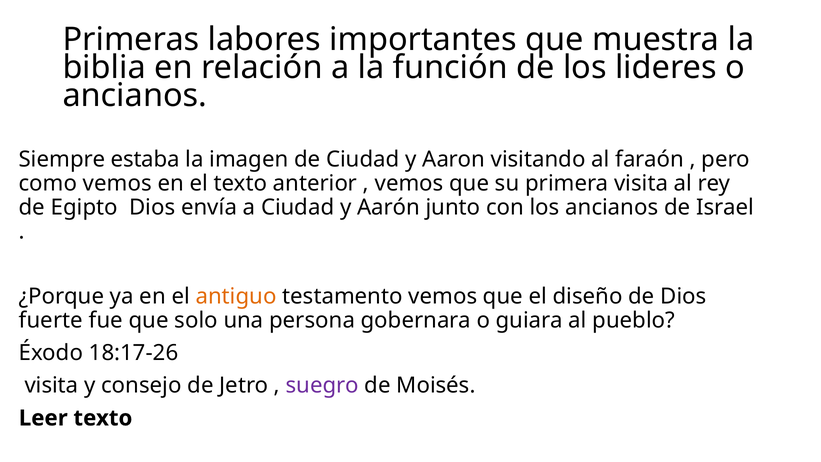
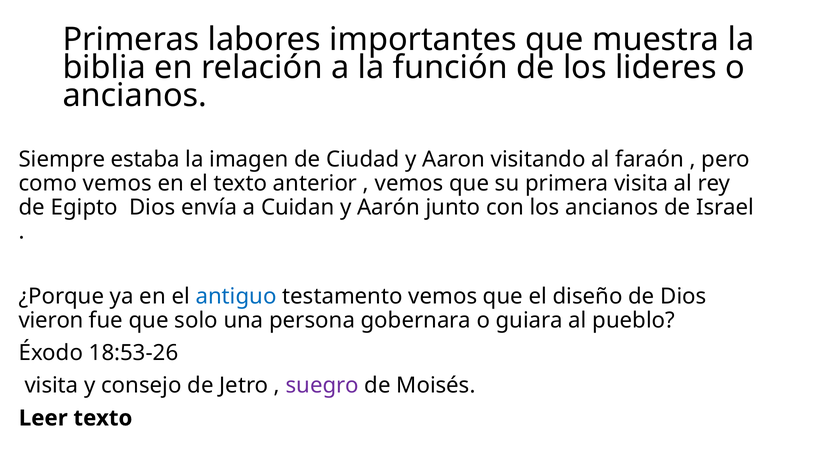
a Ciudad: Ciudad -> Cuidan (298, 207)
antiguo colour: orange -> blue (236, 296)
fuerte: fuerte -> vieron (51, 320)
18:17-26: 18:17-26 -> 18:53-26 (134, 353)
